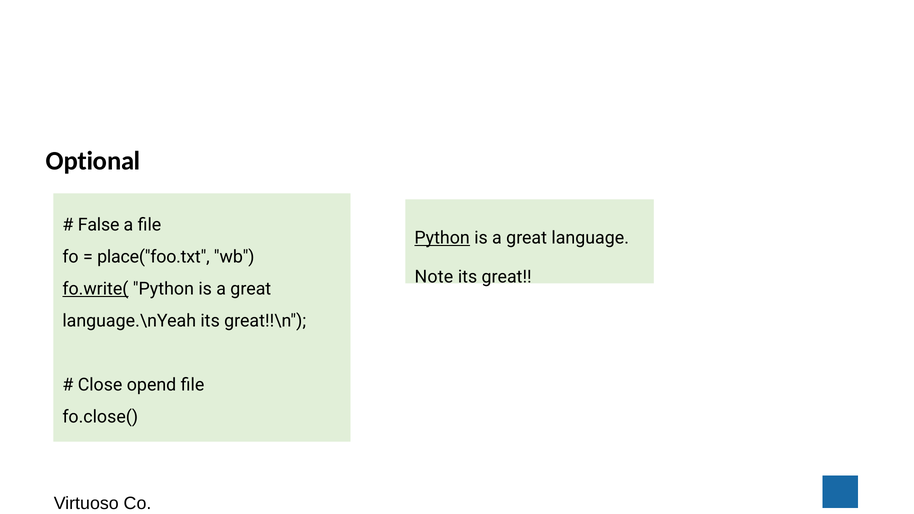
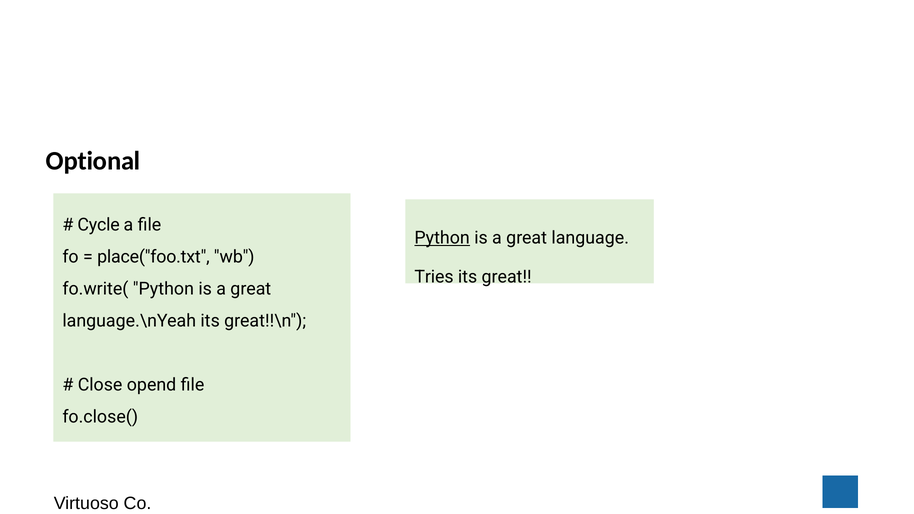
False: False -> Cycle (99, 225)
Note: Note -> Tries (434, 277)
fo.write( underline: present -> none (95, 289)
